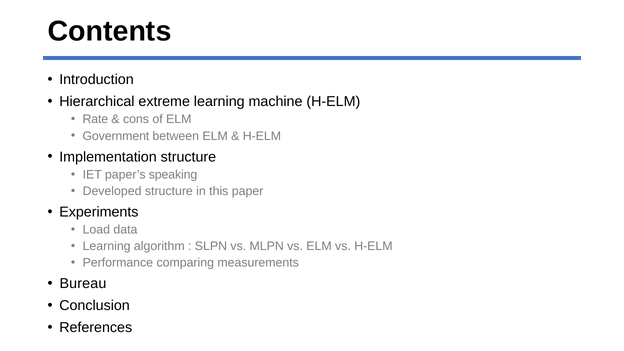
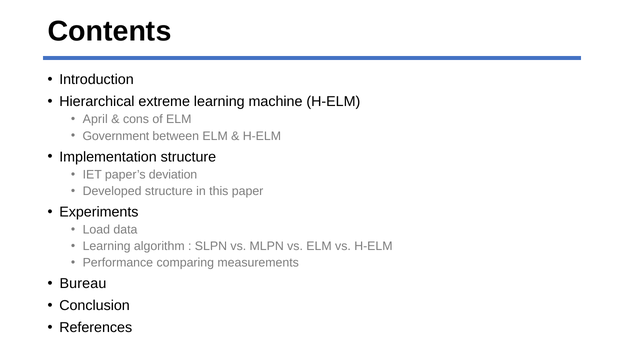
Rate: Rate -> April (95, 119)
speaking: speaking -> deviation (173, 174)
